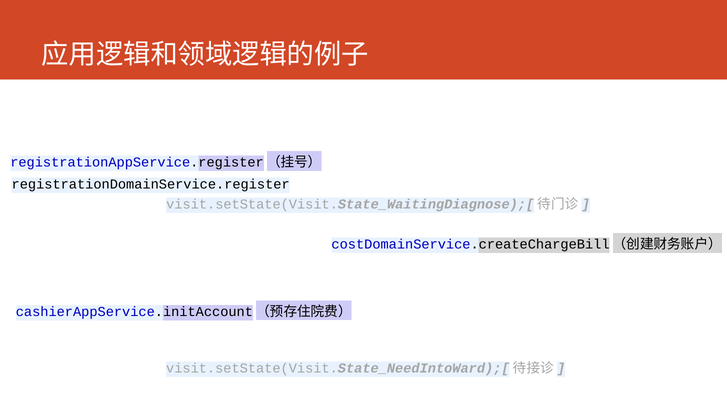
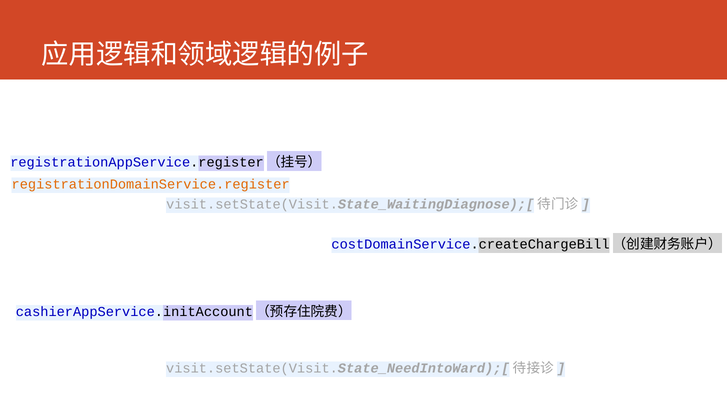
registrationDomainService.register colour: black -> orange (151, 184)
